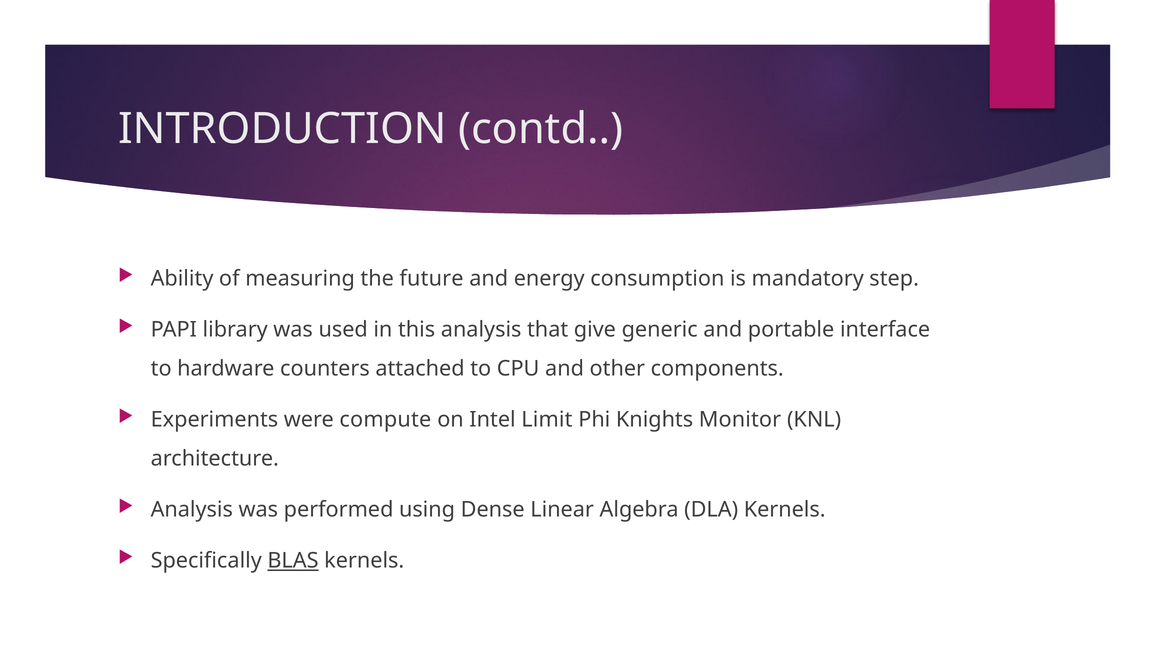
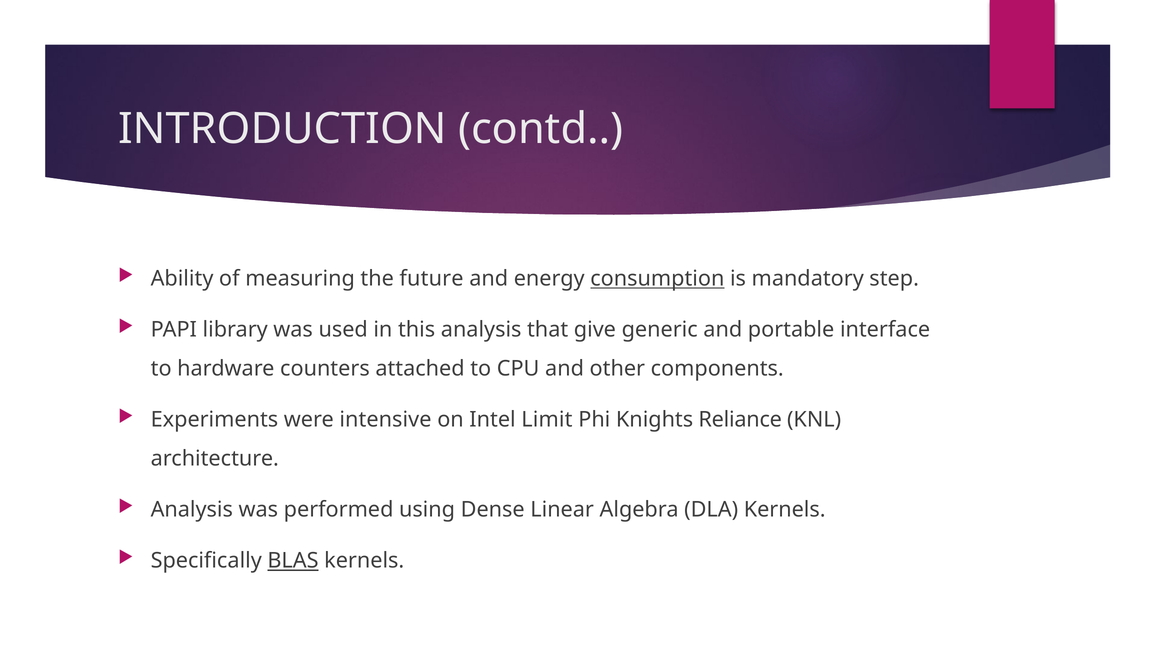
consumption underline: none -> present (657, 279)
compute: compute -> intensive (385, 420)
Monitor: Monitor -> Reliance (740, 420)
